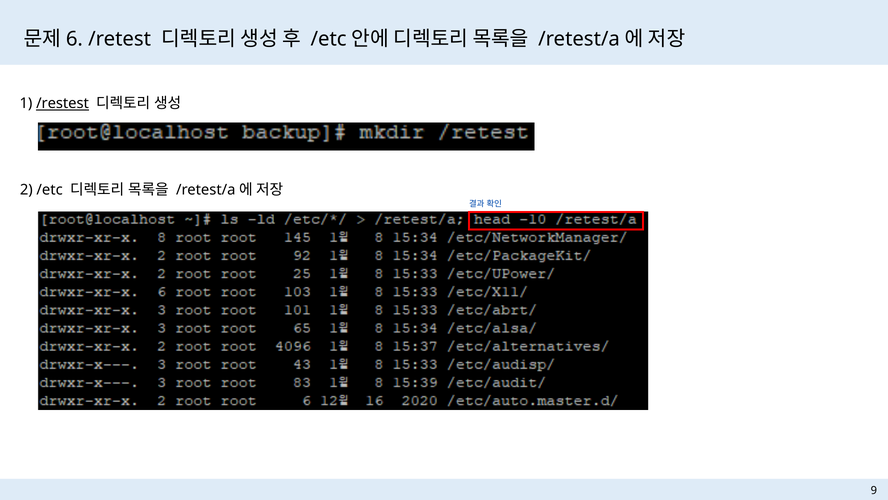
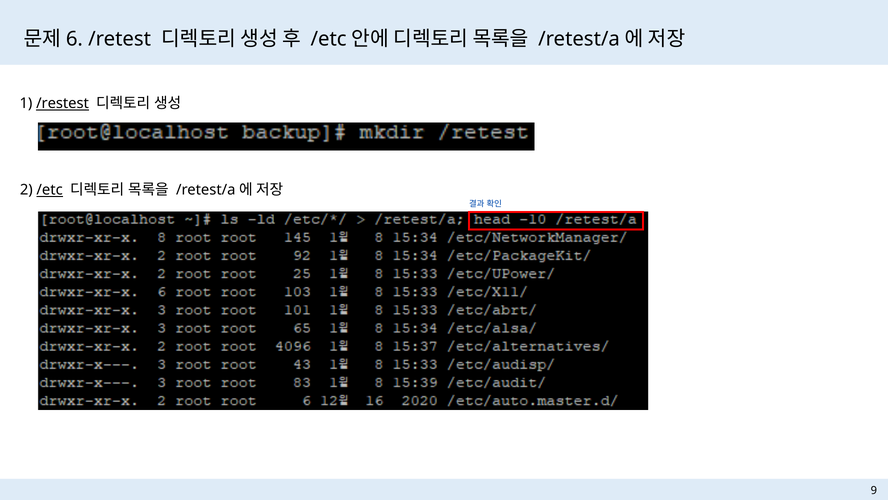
/etc underline: none -> present (50, 190)
